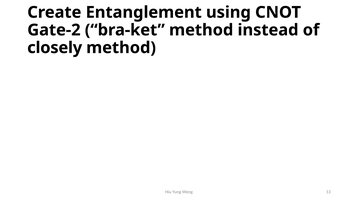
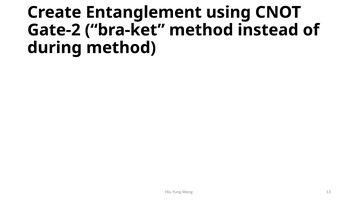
closely: closely -> during (55, 48)
